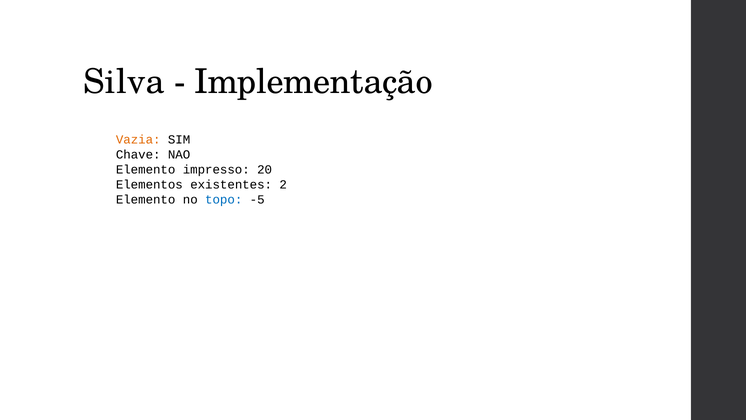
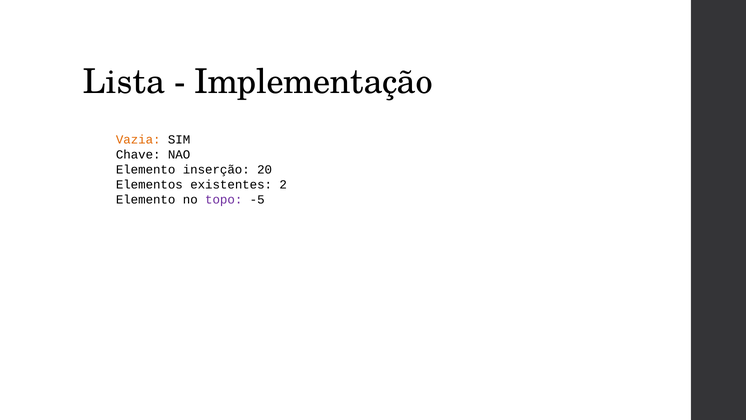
Silva: Silva -> Lista (124, 82)
impresso: impresso -> inserção (216, 170)
topo colour: blue -> purple (224, 199)
